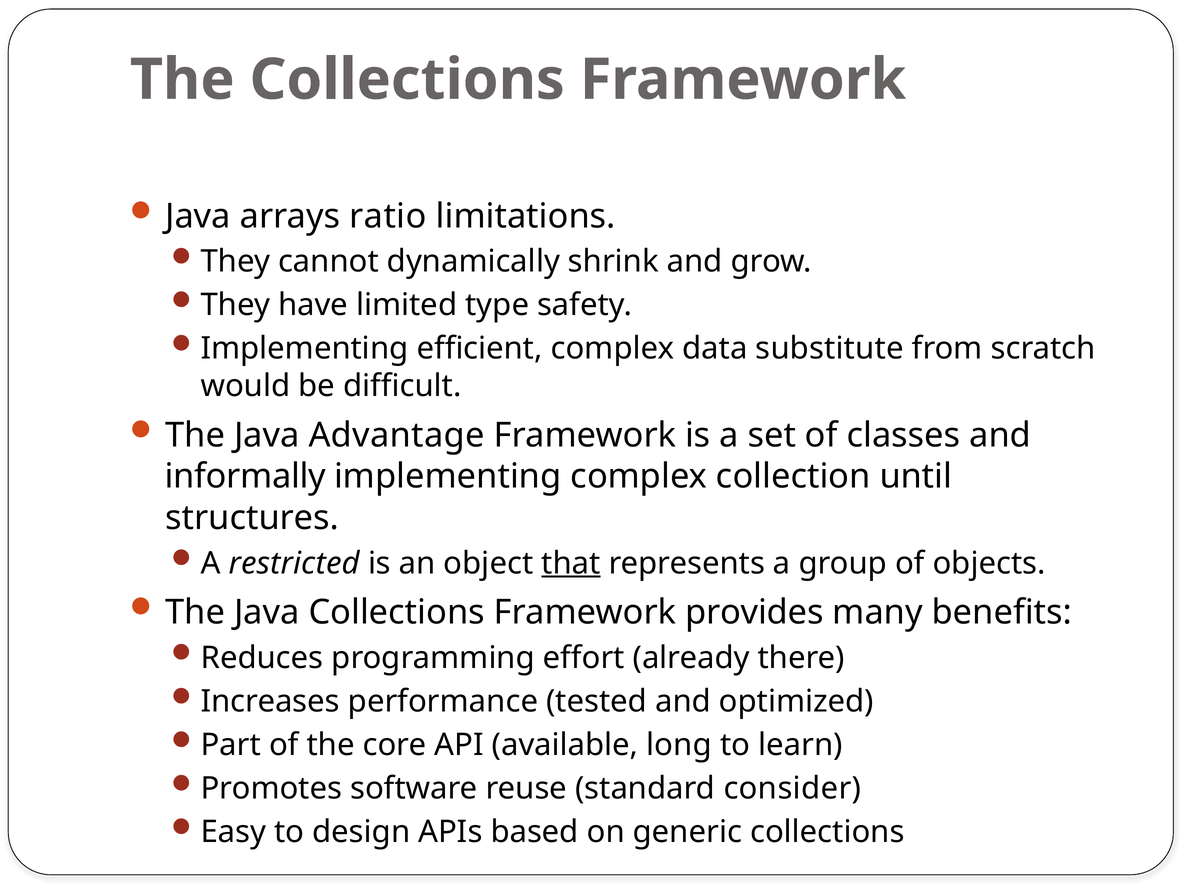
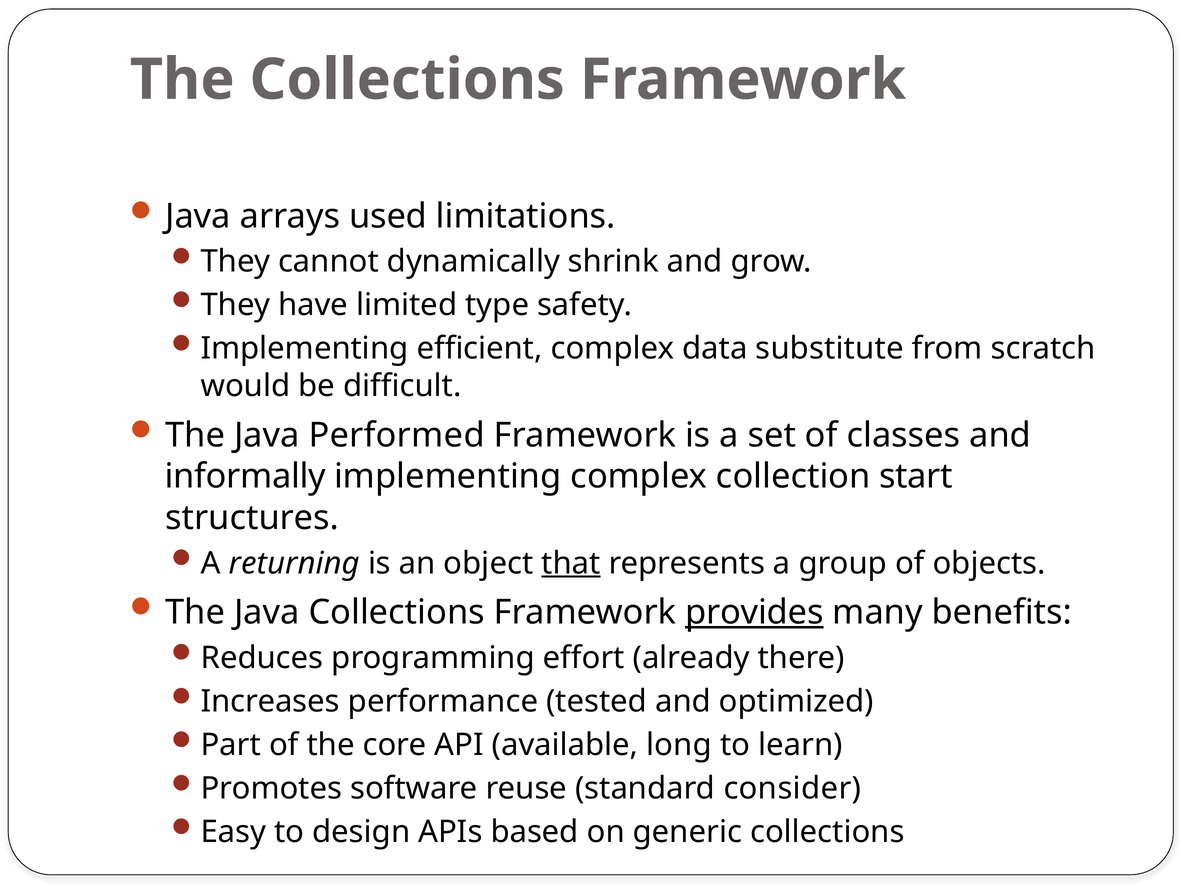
ratio: ratio -> used (388, 216)
Advantage: Advantage -> Performed (397, 435)
until: until -> start (916, 476)
restricted: restricted -> returning (294, 563)
provides underline: none -> present (754, 612)
